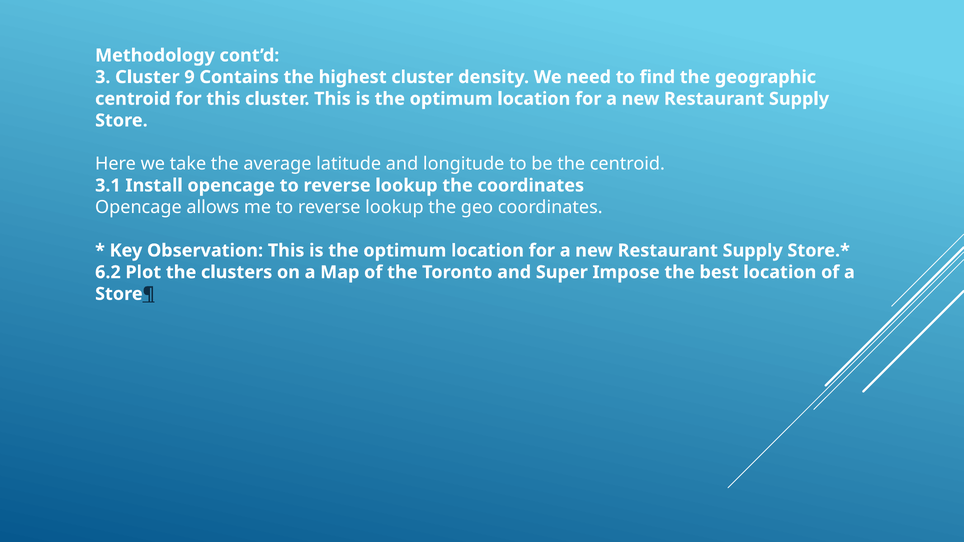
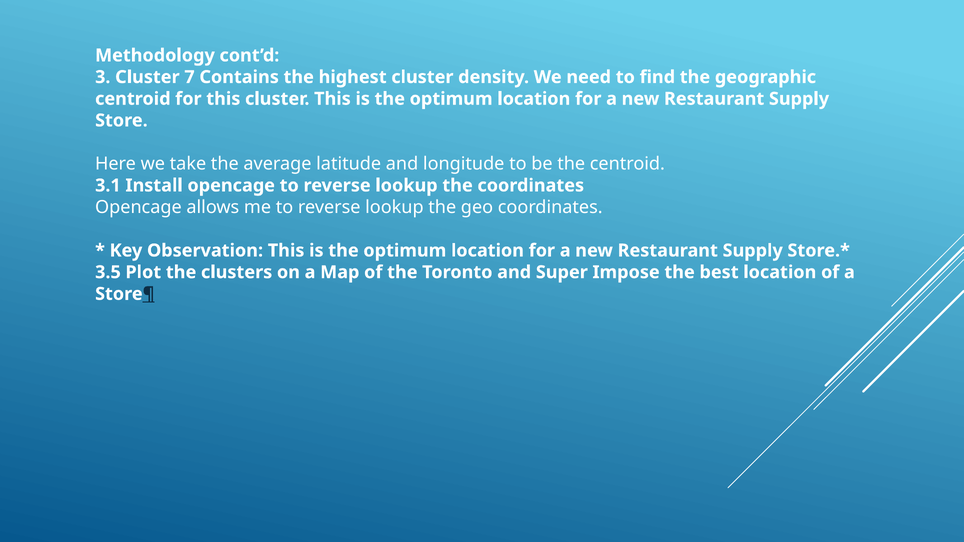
9: 9 -> 7 (190, 77)
6.2: 6.2 -> 3.5 (108, 272)
